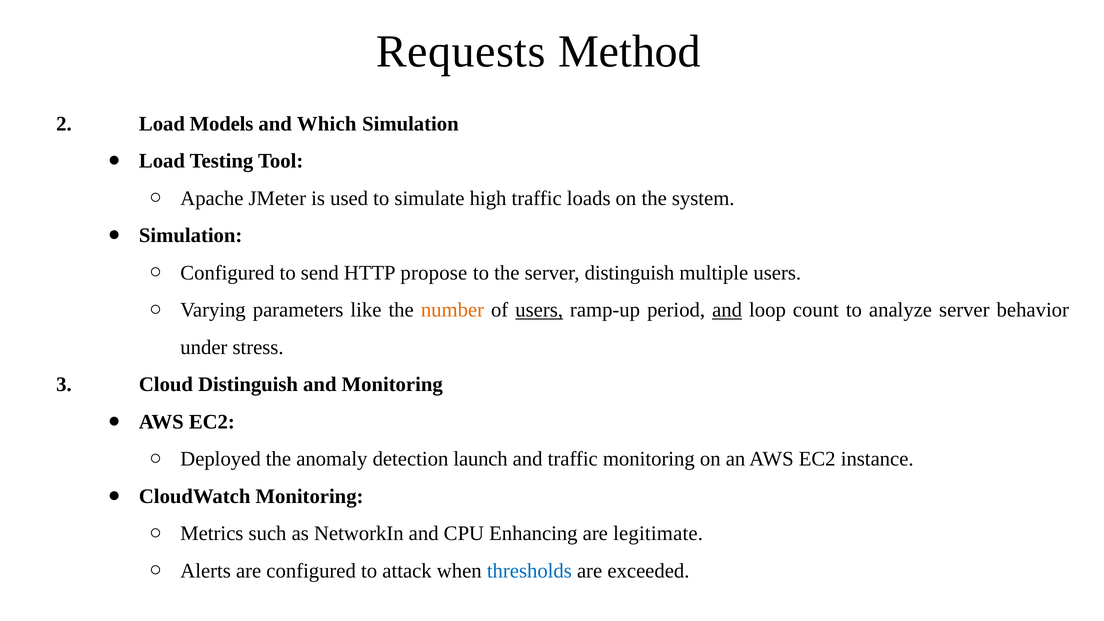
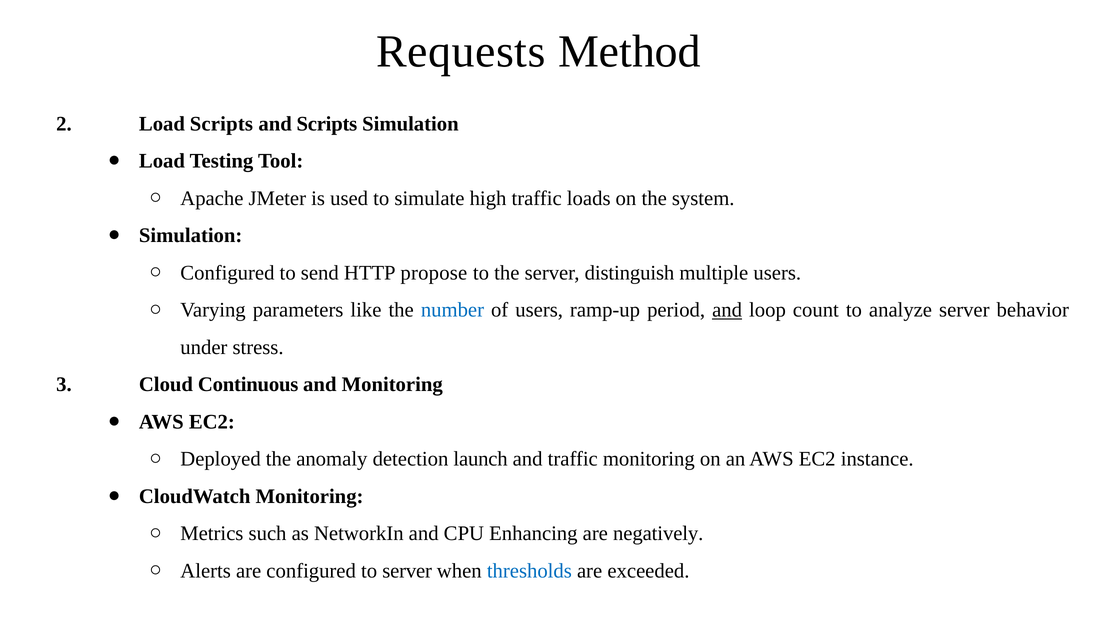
Load Models: Models -> Scripts (221, 124)
and Which: Which -> Scripts (327, 124)
number colour: orange -> blue (452, 310)
users underline: present -> none (539, 310)
Cloud Distinguish: Distinguish -> Continuous (248, 385)
legitimate: legitimate -> negatively (658, 534)
to attack: attack -> server (407, 571)
